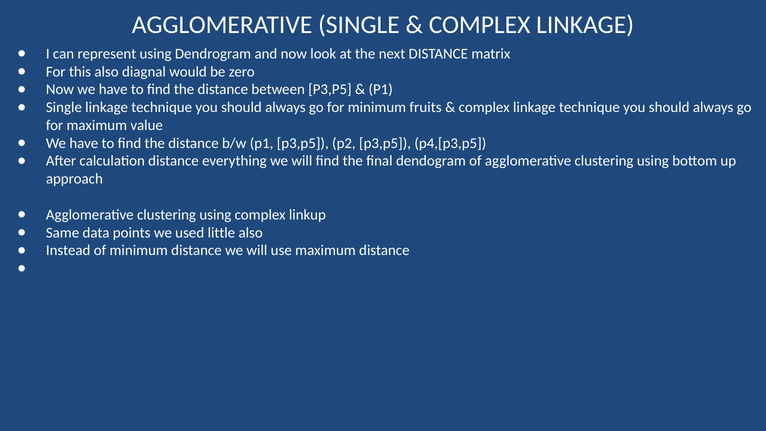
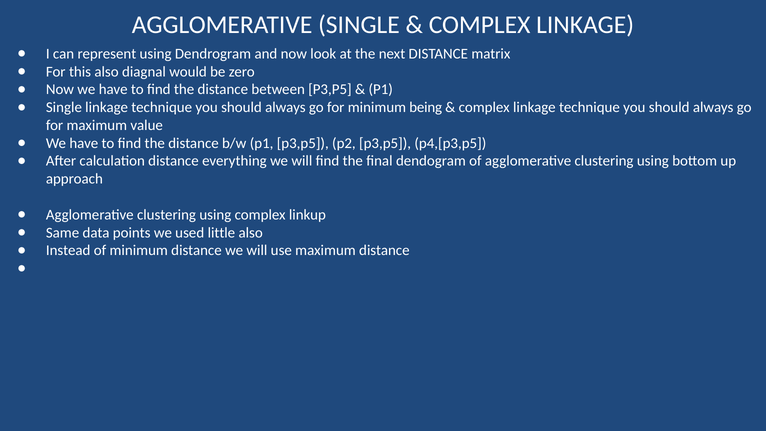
fruits: fruits -> being (426, 107)
